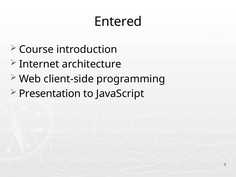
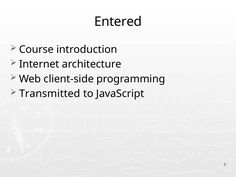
Presentation: Presentation -> Transmitted (50, 94)
